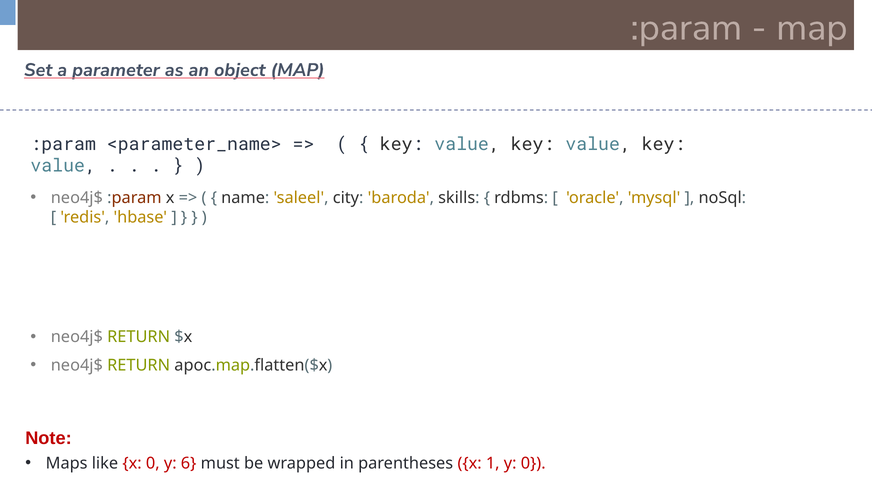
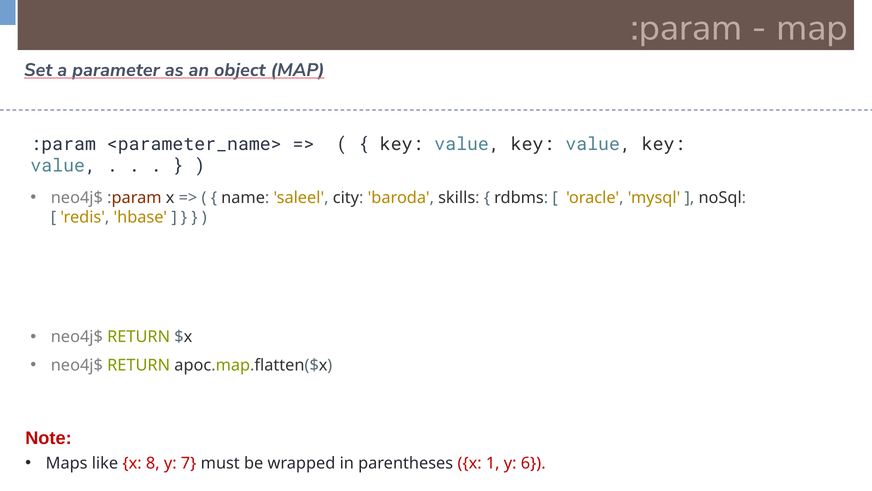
x 0: 0 -> 8 (153, 463)
6: 6 -> 7 (189, 463)
y 0: 0 -> 6 (533, 463)
